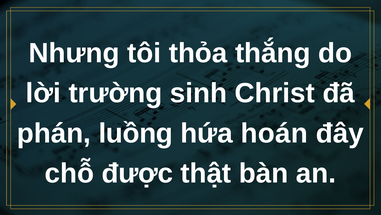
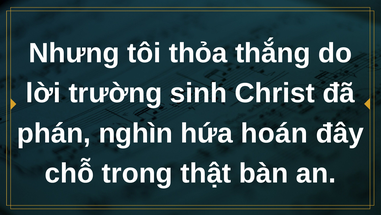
luồng: luồng -> nghìn (136, 133)
được: được -> trong (137, 173)
